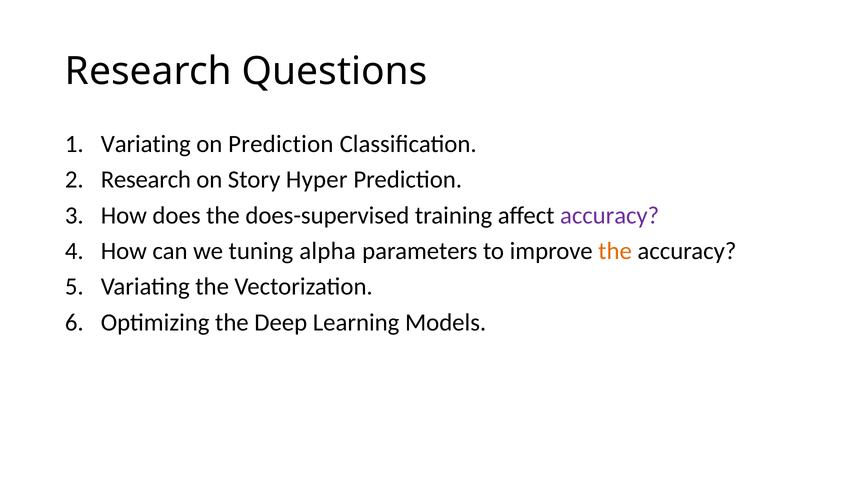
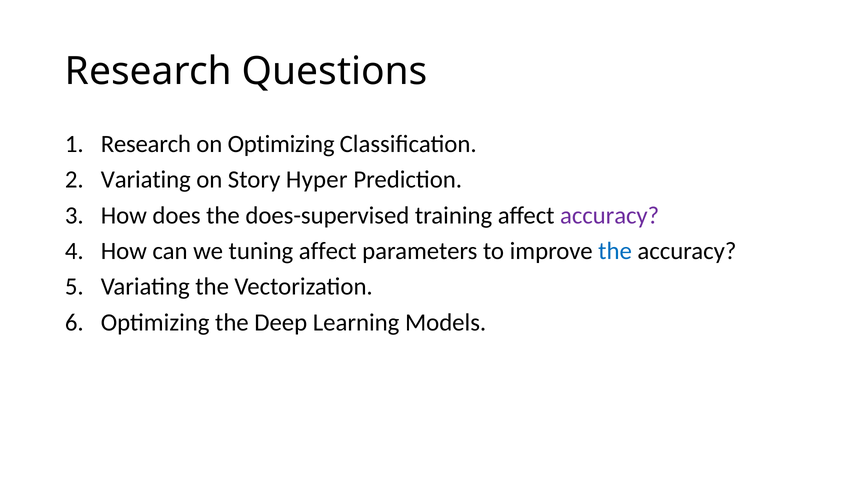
Variating: Variating -> Research (146, 144)
on Prediction: Prediction -> Optimizing (281, 144)
Research: Research -> Variating (146, 180)
tuning alpha: alpha -> affect (328, 251)
the colour: orange -> blue (615, 251)
